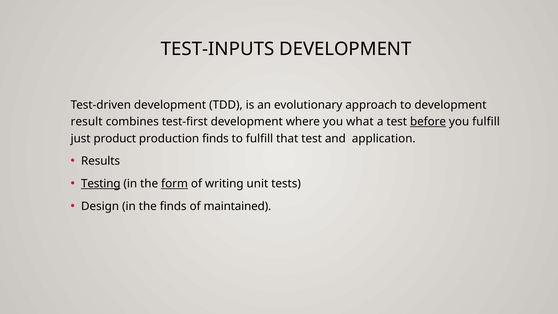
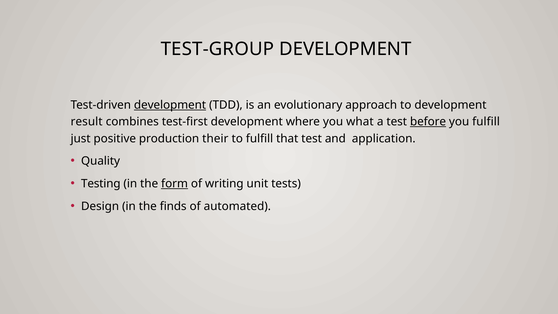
TEST-INPUTS: TEST-INPUTS -> TEST-GROUP (217, 49)
development underline: none -> present (170, 105)
product: product -> positive (115, 138)
production finds: finds -> their (215, 138)
Results: Results -> Quality (101, 161)
Testing underline: present -> none (101, 184)
maintained: maintained -> automated (237, 206)
